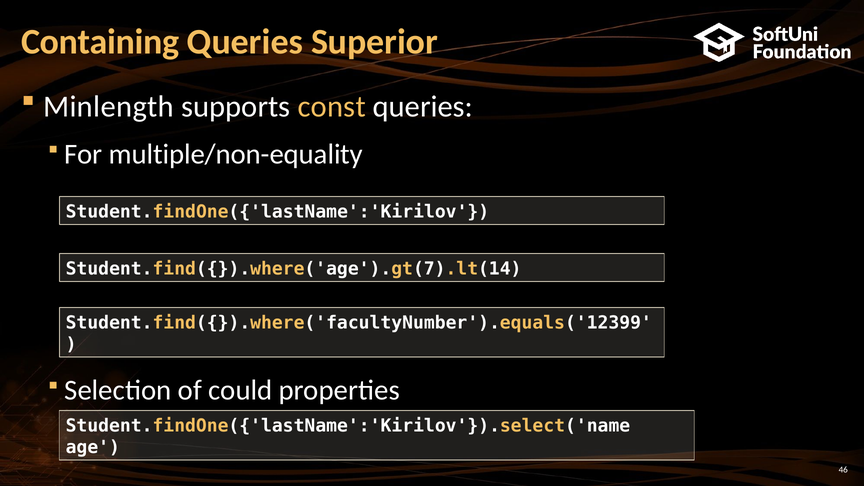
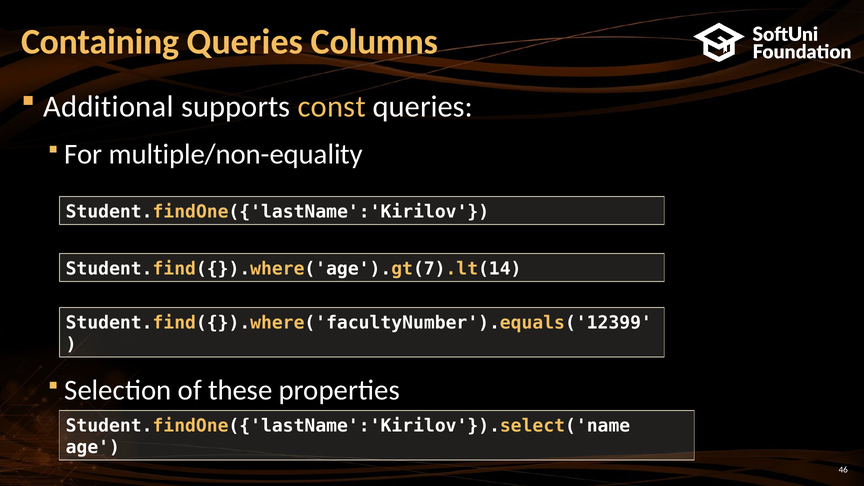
Superior: Superior -> Columns (375, 42)
Minlength: Minlength -> Additional (108, 106)
could: could -> these (240, 390)
